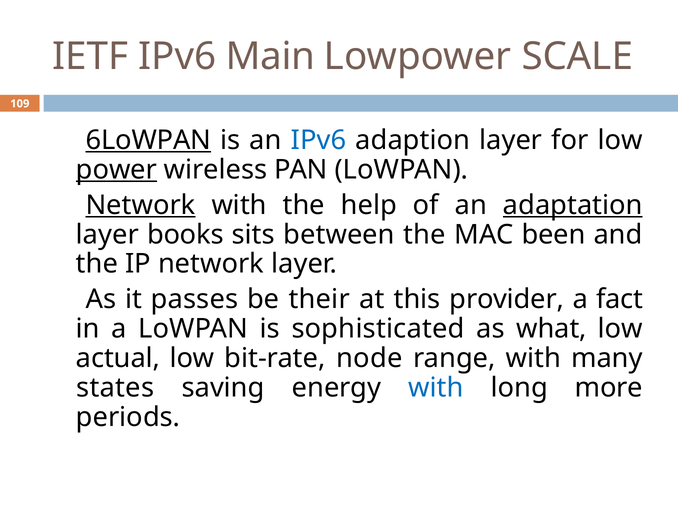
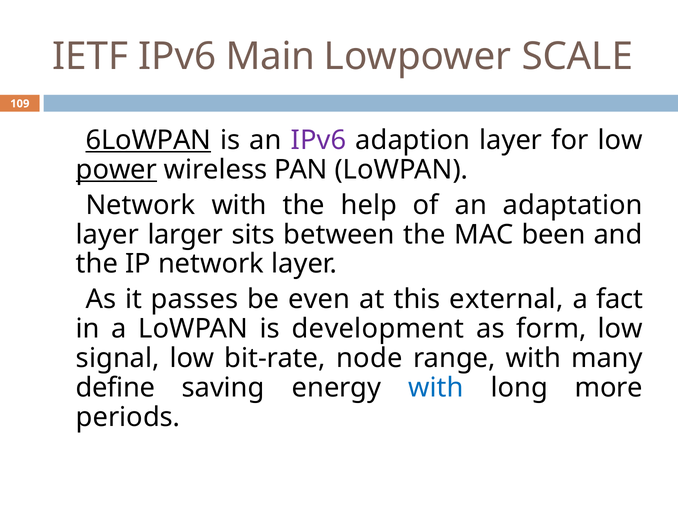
IPv6 colour: blue -> purple (319, 140)
Network underline: present -> none (141, 205)
adaptation underline: present -> none (573, 205)
books: books -> larger (185, 235)
their: their -> even (319, 300)
provider: provider -> external (506, 300)
sophisticated: sophisticated -> development (378, 329)
what: what -> form (551, 329)
actual: actual -> signal (118, 359)
states: states -> define (115, 388)
